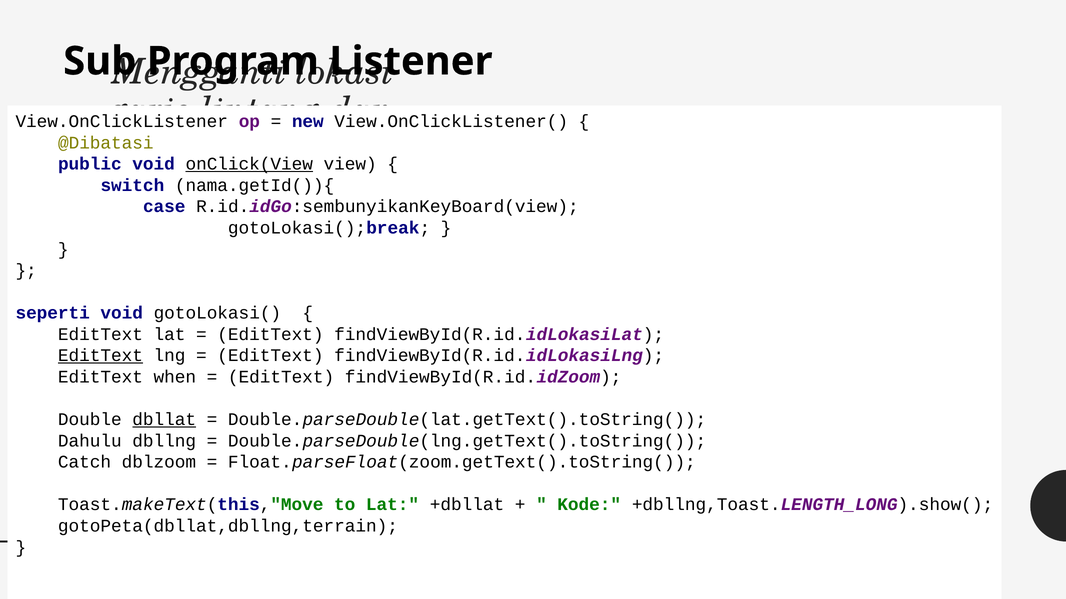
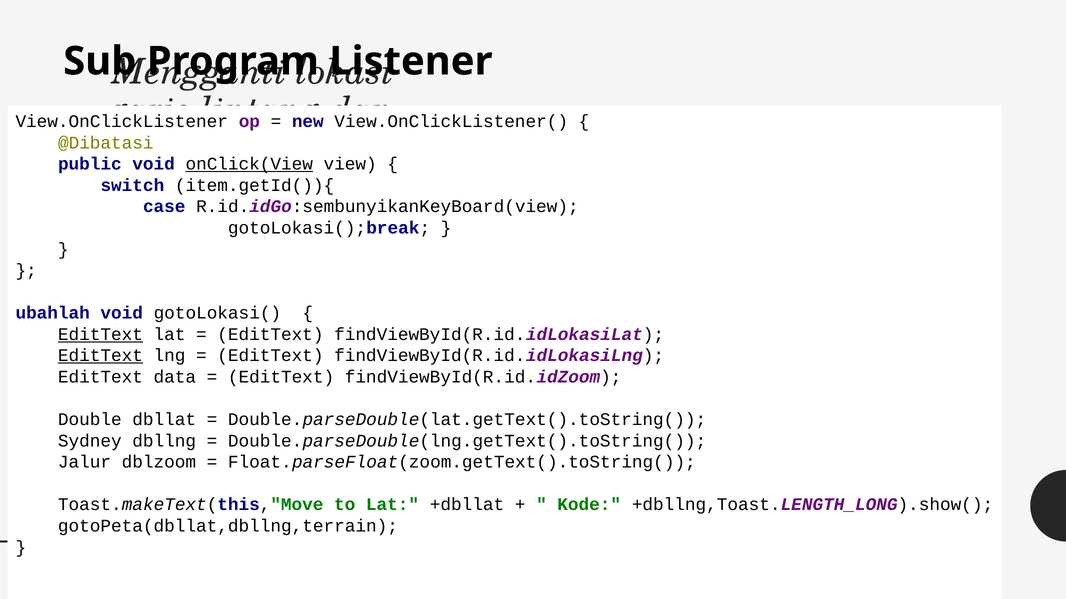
nama.getId()){: nama.getId()){ -> item.getId()){ (255, 185)
seperti: seperti -> ubahlah (53, 313)
EditText underline: none -> present (100, 335)
when: when -> data (175, 377)
dbllat underline: present -> none (164, 420)
Dahulu: Dahulu -> Sydney (90, 441)
Catch: Catch -> Jalur (85, 463)
